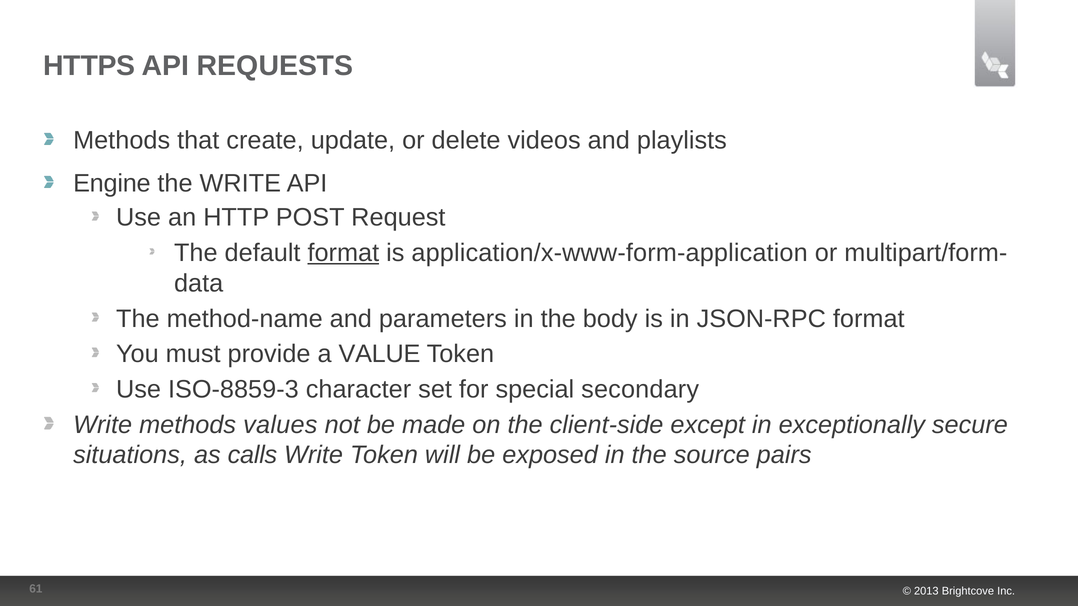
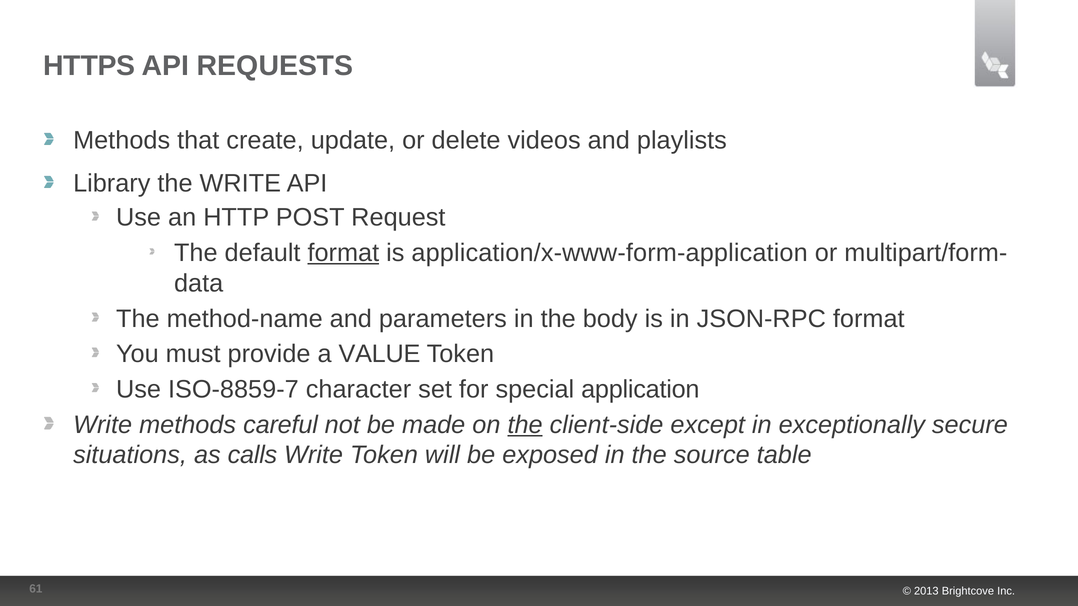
Engine: Engine -> Library (112, 184)
ISO-8859-3: ISO-8859-3 -> ISO-8859-7 (233, 390)
secondary: secondary -> application (640, 390)
values: values -> careful (281, 425)
the underline: none -> present (525, 425)
pairs: pairs -> table (784, 455)
